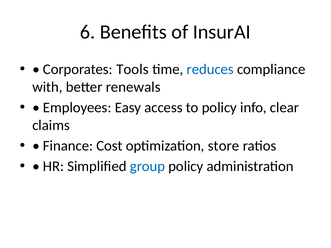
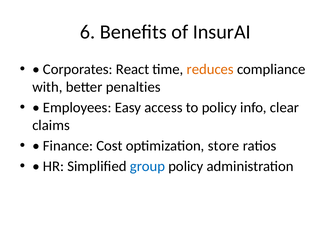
Tools: Tools -> React (133, 69)
reduces colour: blue -> orange (210, 69)
renewals: renewals -> penalties (133, 87)
